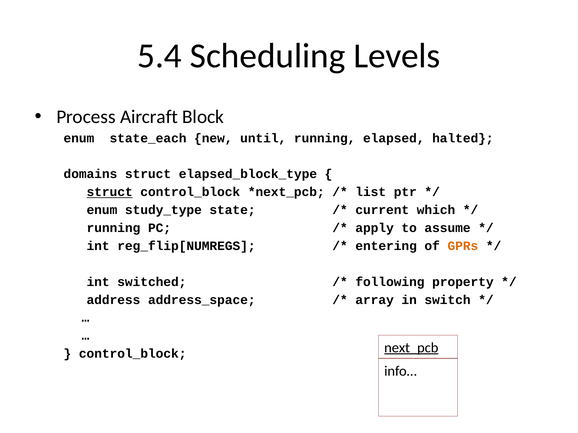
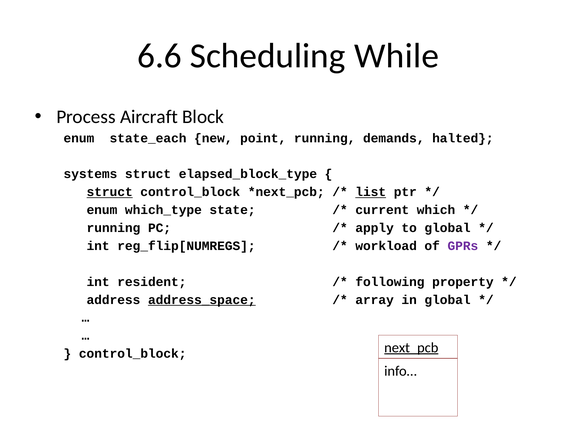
5.4: 5.4 -> 6.6 (160, 56)
Levels: Levels -> While (397, 56)
until: until -> point (263, 138)
elapsed: elapsed -> demands (394, 138)
domains: domains -> systems (90, 174)
list underline: none -> present (371, 192)
study_type: study_type -> which_type (163, 210)
to assume: assume -> global (448, 228)
entering: entering -> workload (386, 246)
GPRs colour: orange -> purple (463, 246)
switched: switched -> resident (152, 282)
address_space underline: none -> present (202, 300)
in switch: switch -> global (448, 300)
